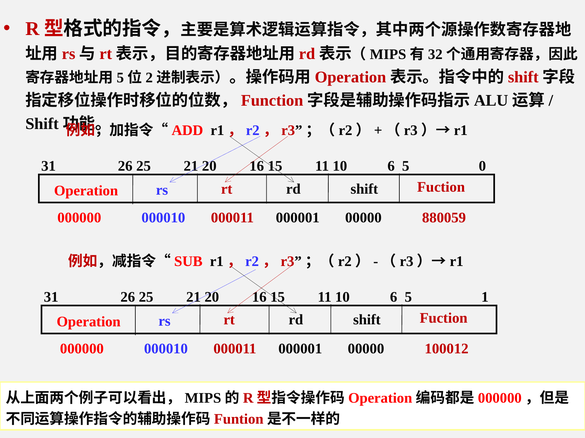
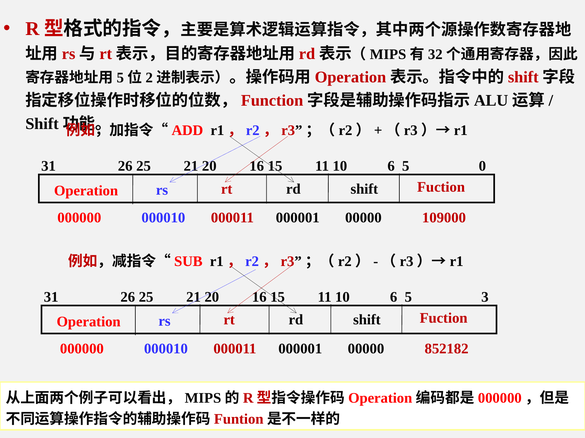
880059: 880059 -> 109000 (444, 218)
1: 1 -> 3 (485, 297)
100012: 100012 -> 852182 (447, 349)
